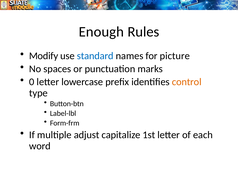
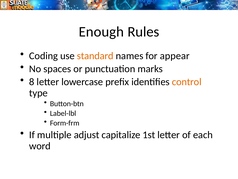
Modify: Modify -> Coding (44, 56)
standard colour: blue -> orange (95, 56)
picture: picture -> appear (175, 56)
0: 0 -> 8 (32, 82)
